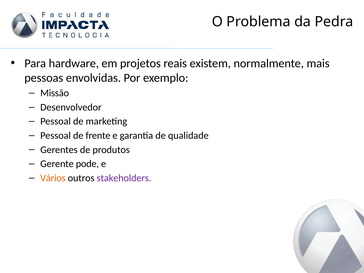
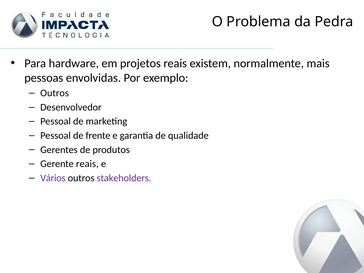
Missão: Missão -> Outros (55, 93)
Gerente pode: pode -> reais (87, 164)
Vários colour: orange -> purple (53, 178)
